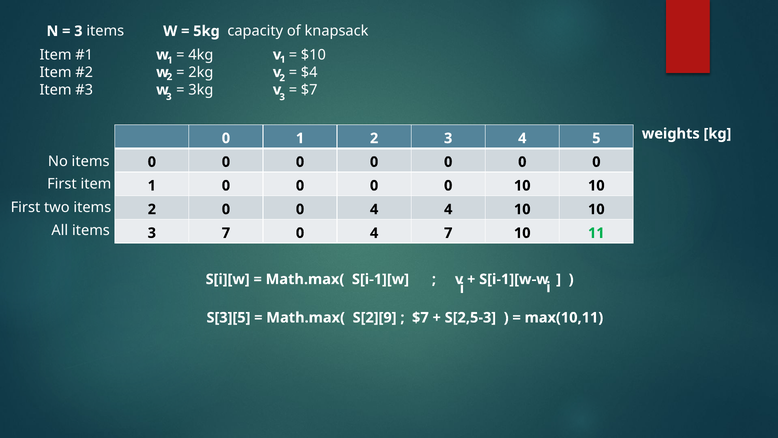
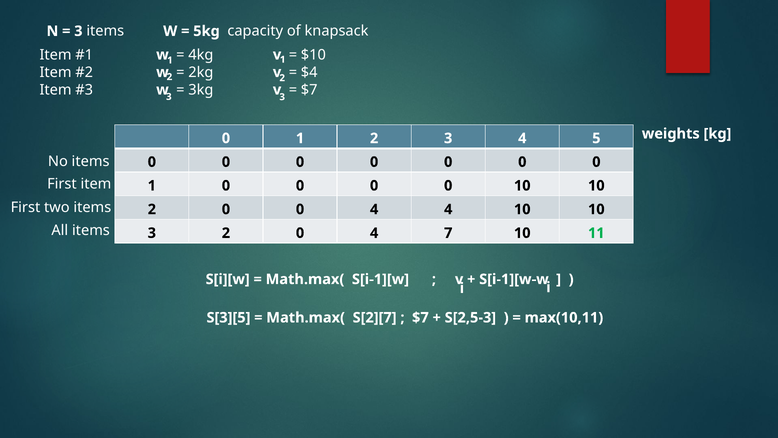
3 7: 7 -> 2 (226, 233)
S[2][9: S[2][9 -> S[2][7 (375, 317)
